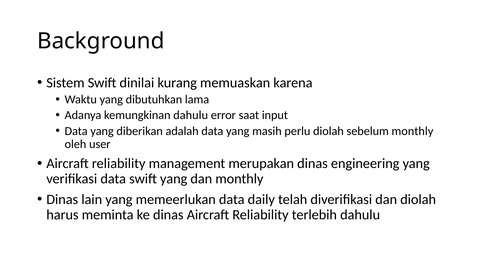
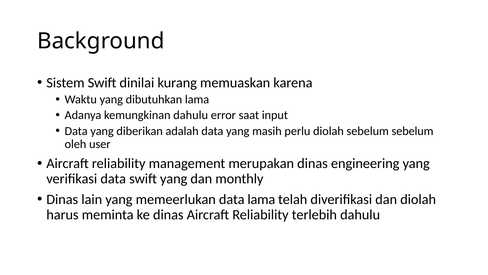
sebelum monthly: monthly -> sebelum (413, 131)
data daily: daily -> lama (261, 199)
